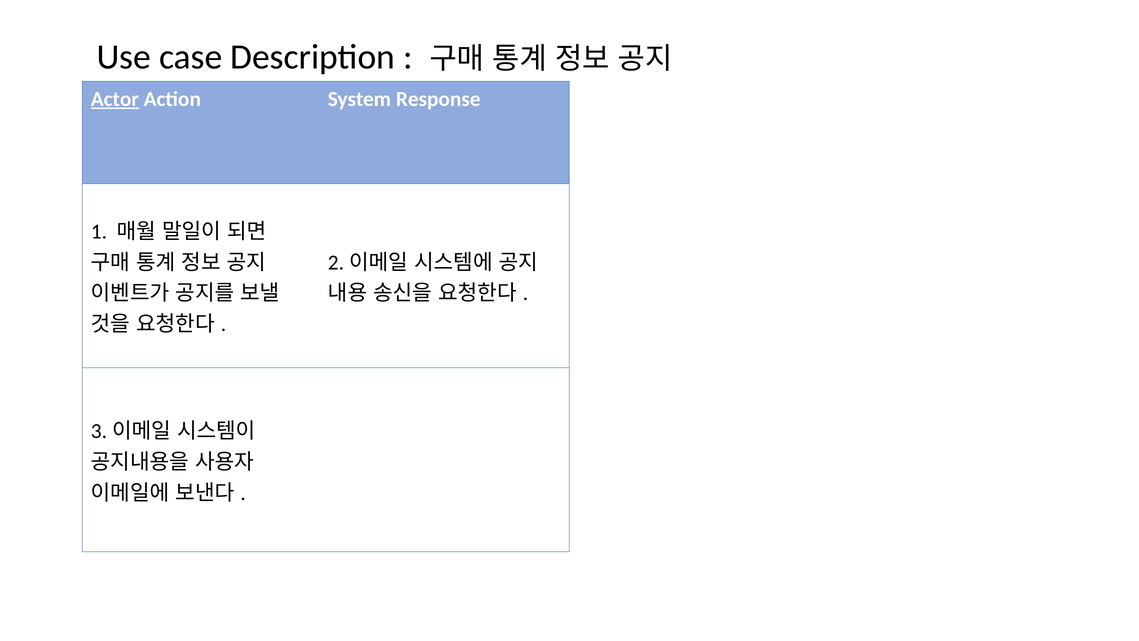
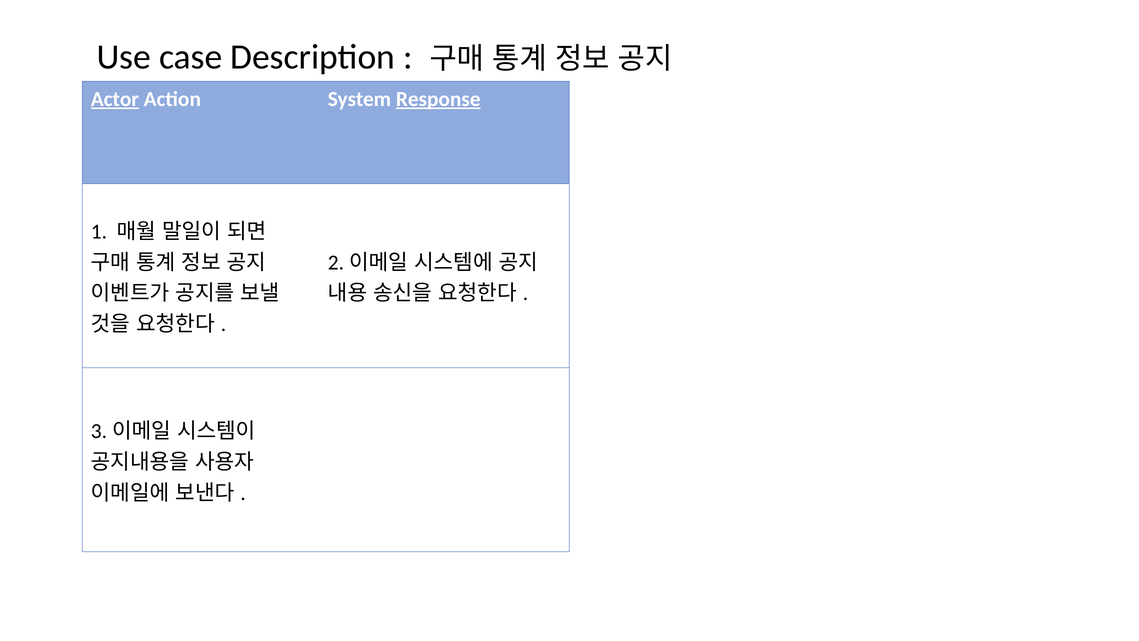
Response underline: none -> present (438, 99)
